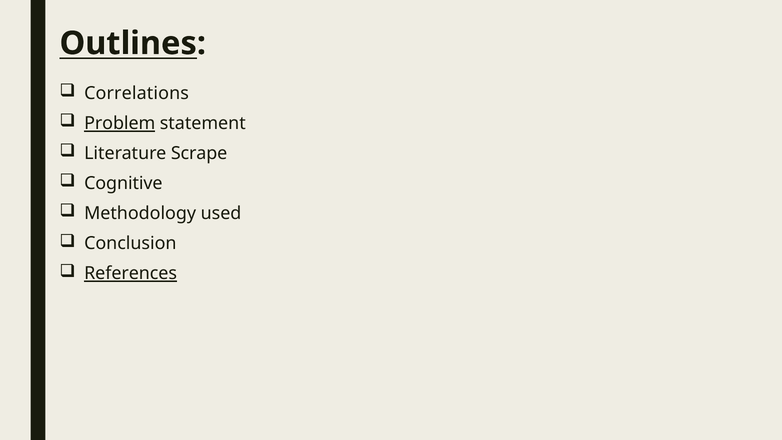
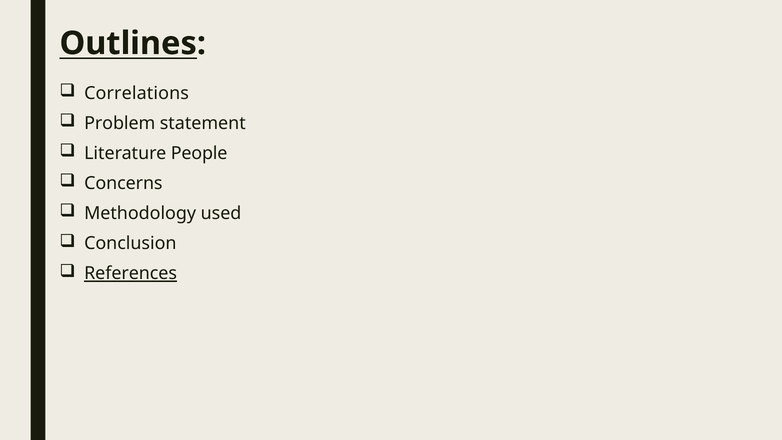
Problem underline: present -> none (120, 124)
Scrape: Scrape -> People (199, 154)
Cognitive: Cognitive -> Concerns (123, 183)
